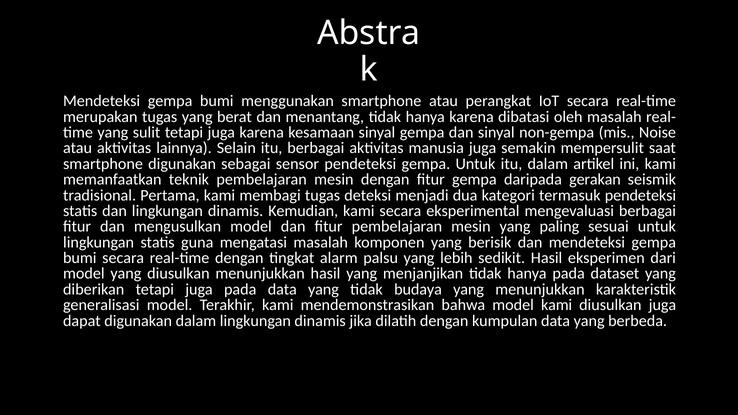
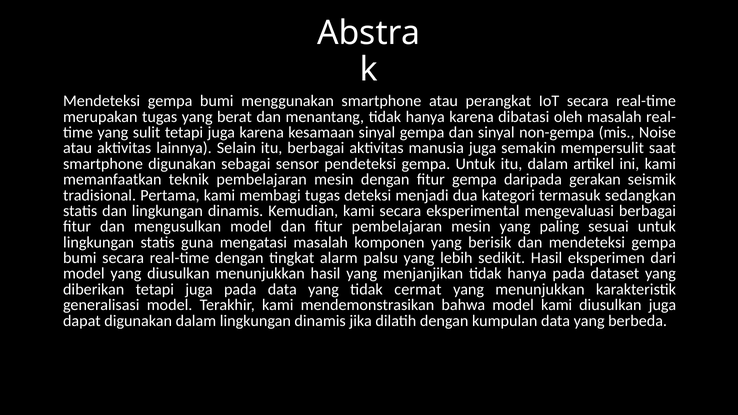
termasuk pendeteksi: pendeteksi -> sedangkan (640, 195)
budaya: budaya -> cermat (418, 289)
